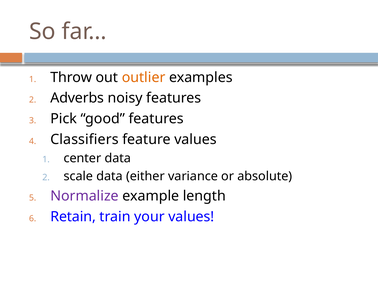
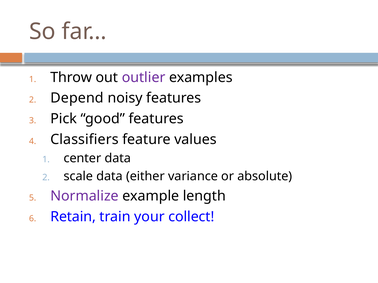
outlier colour: orange -> purple (144, 78)
Adverbs: Adverbs -> Depend (77, 98)
your values: values -> collect (191, 217)
